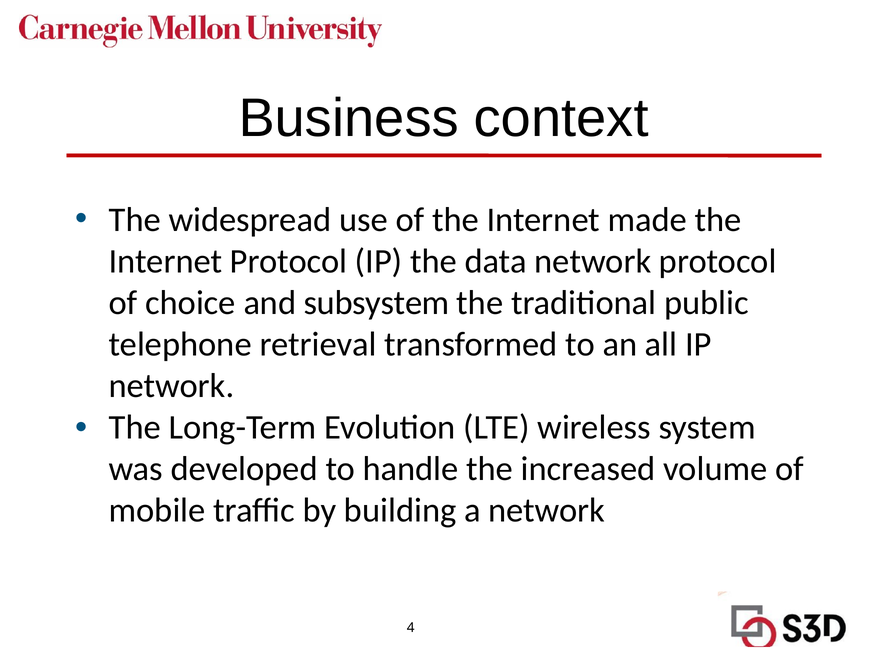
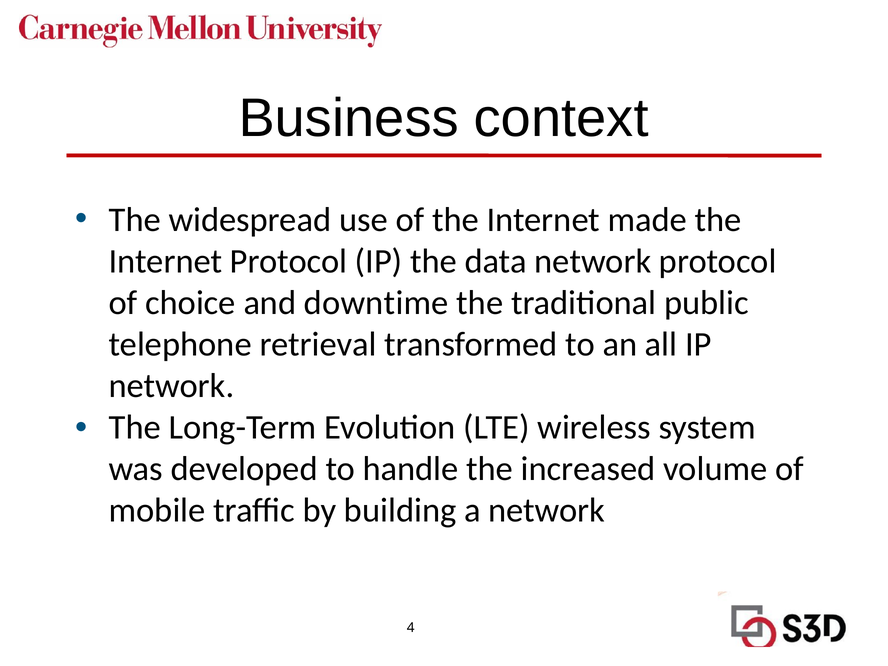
subsystem: subsystem -> downtime (376, 303)
